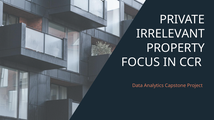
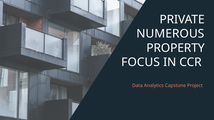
IRRELEVANT: IRRELEVANT -> NUMEROUS (170, 34)
